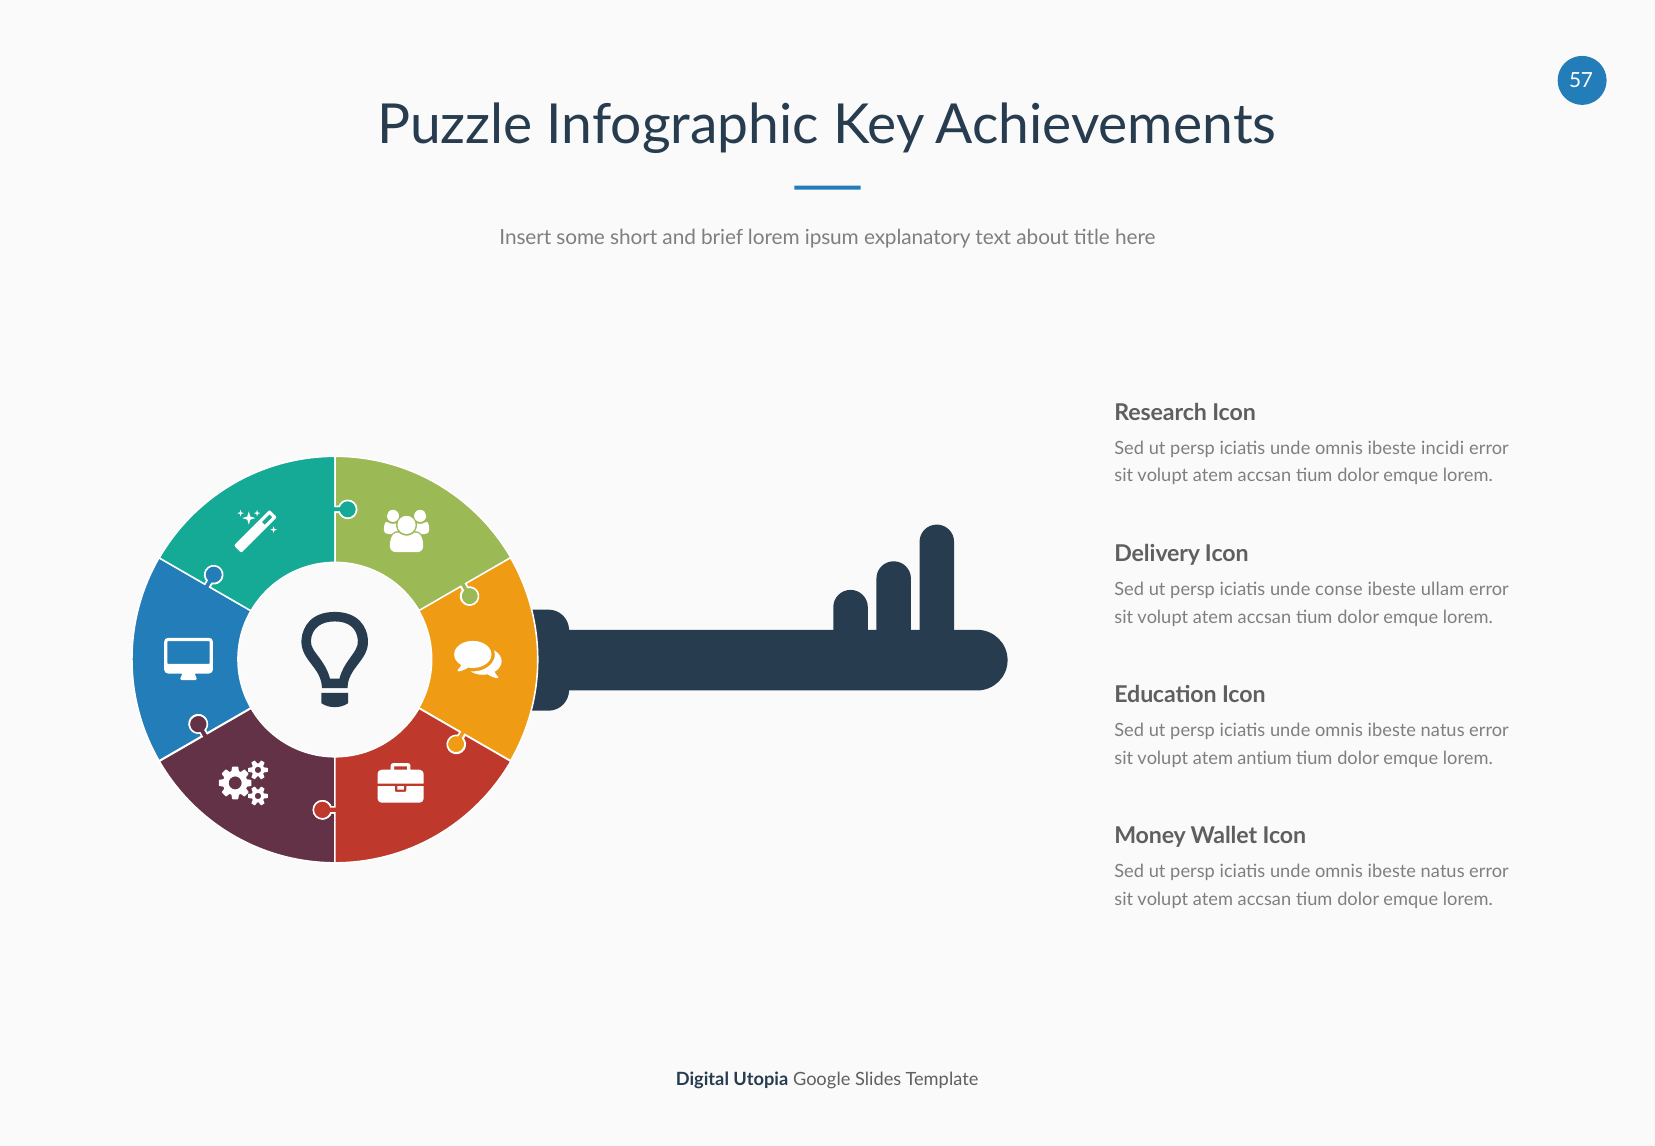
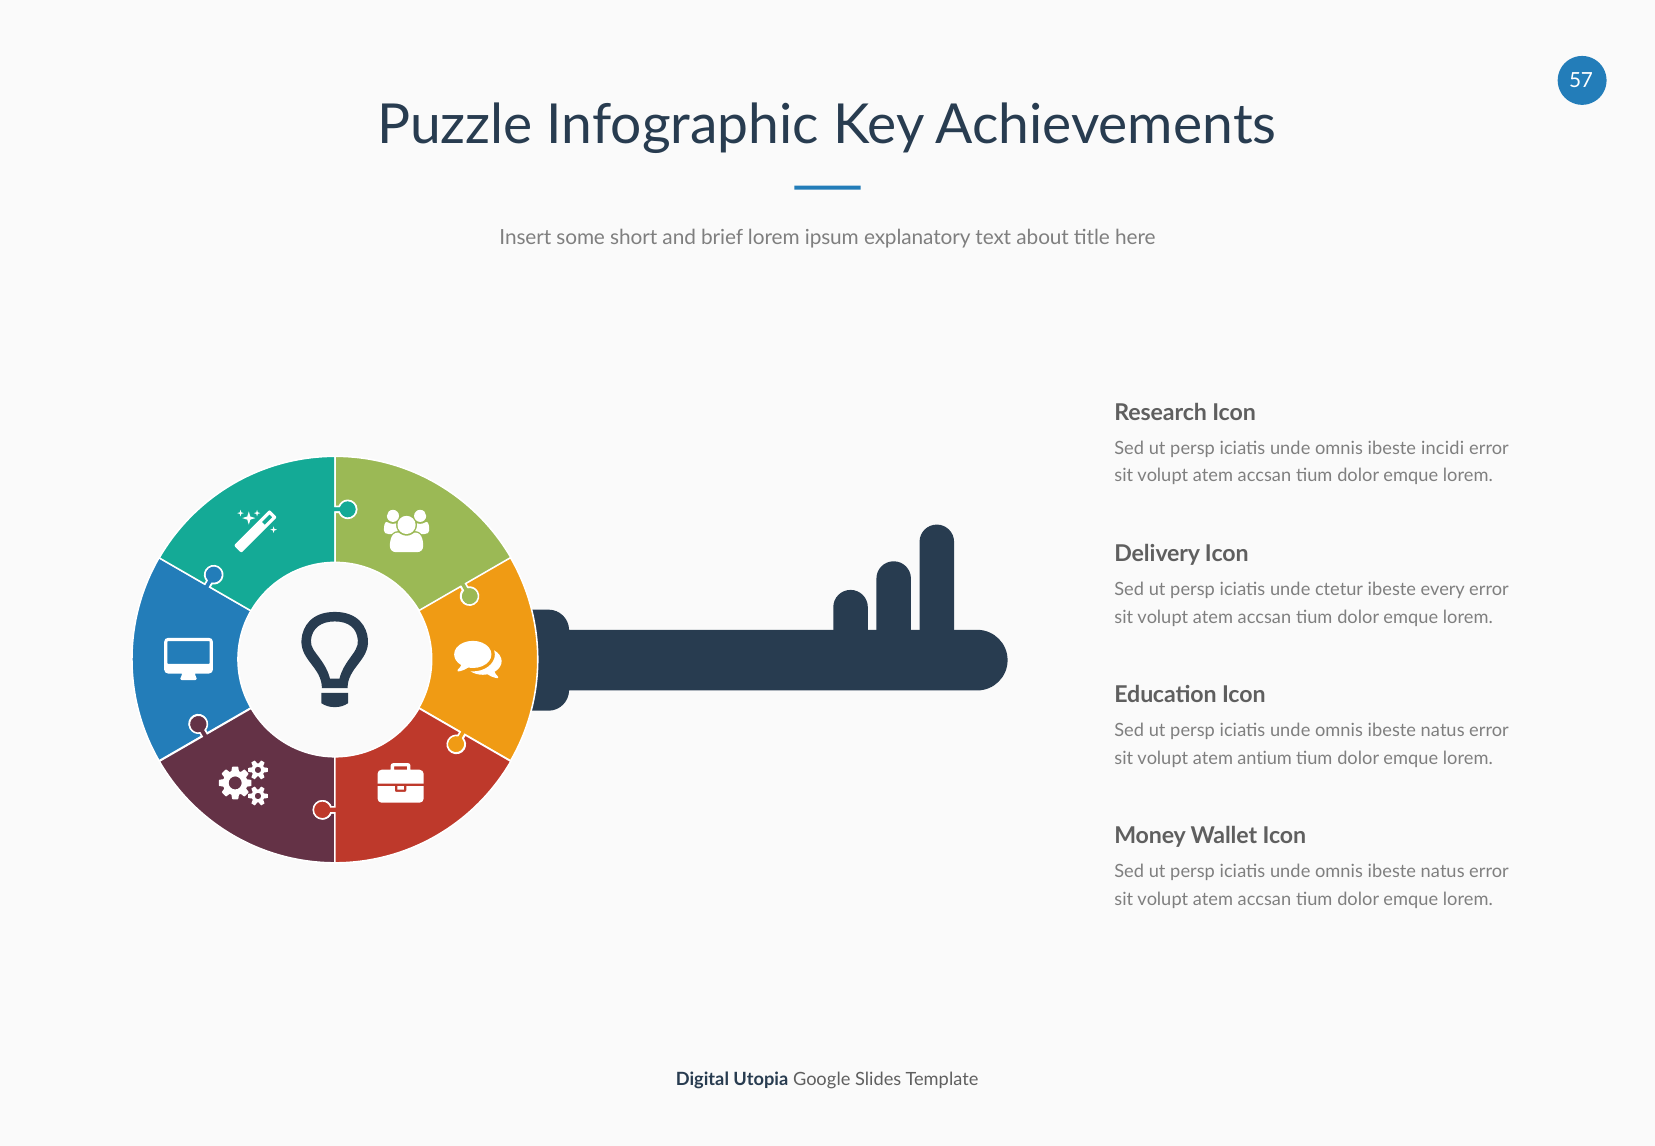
conse: conse -> ctetur (1339, 589)
ullam: ullam -> every (1443, 589)
